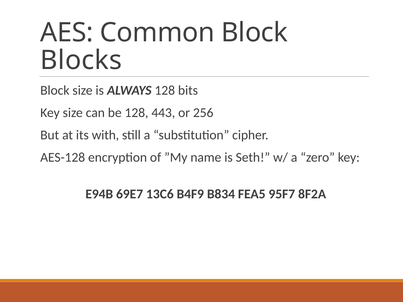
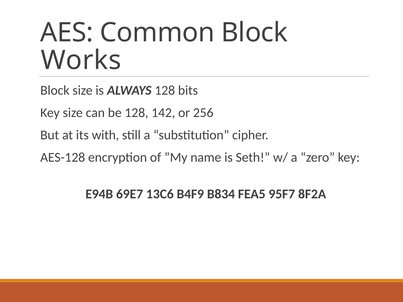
Blocks: Blocks -> Works (81, 60)
443: 443 -> 142 (163, 113)
